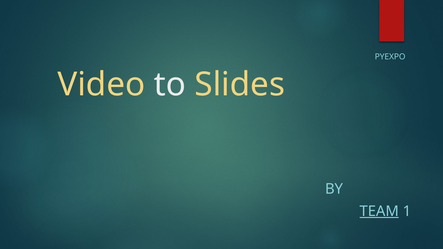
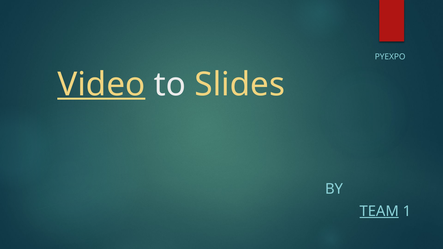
Video underline: none -> present (101, 85)
